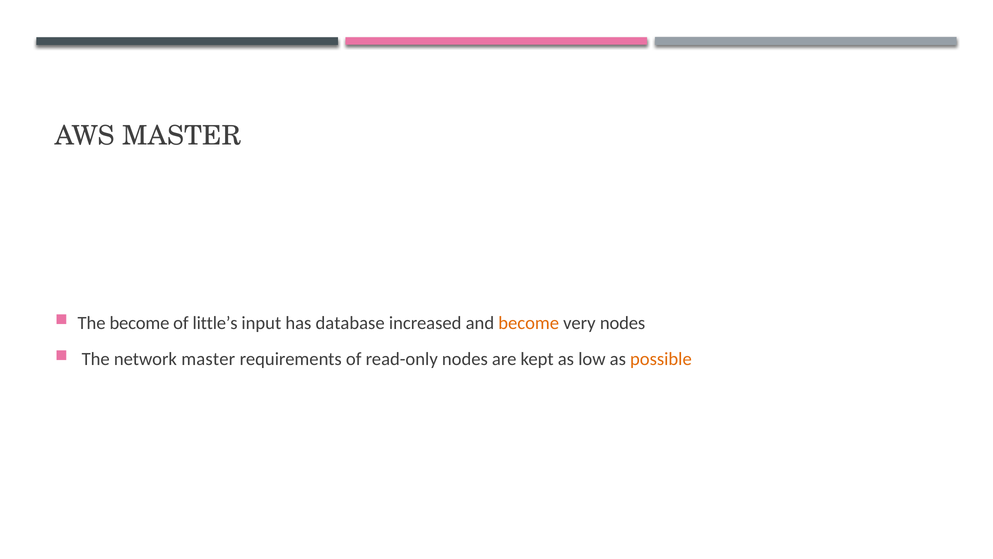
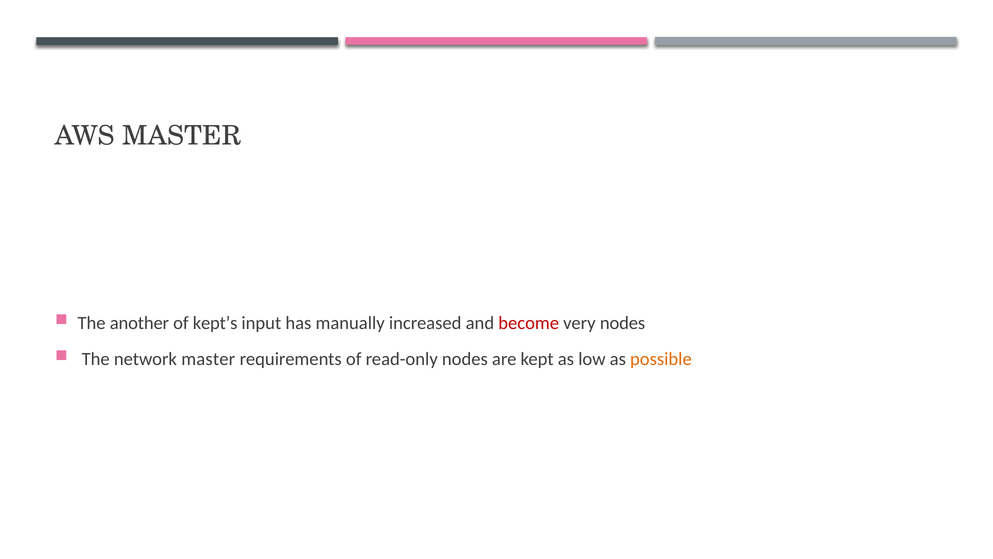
The become: become -> another (139, 323)
little’s: little’s -> kept’s (215, 323)
database: database -> manually (350, 323)
become colour: orange -> red (529, 323)
